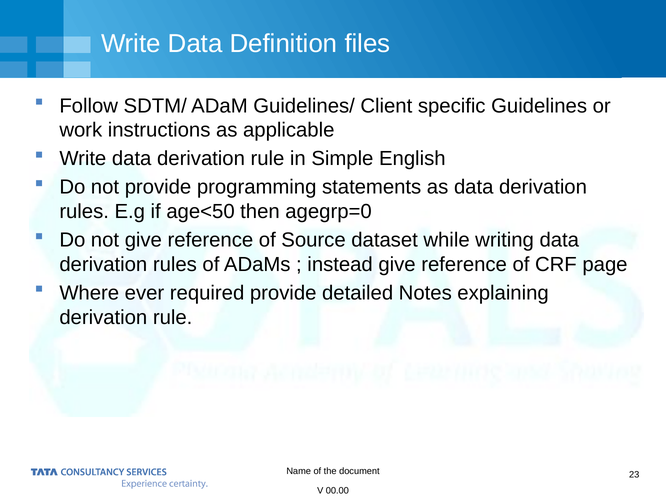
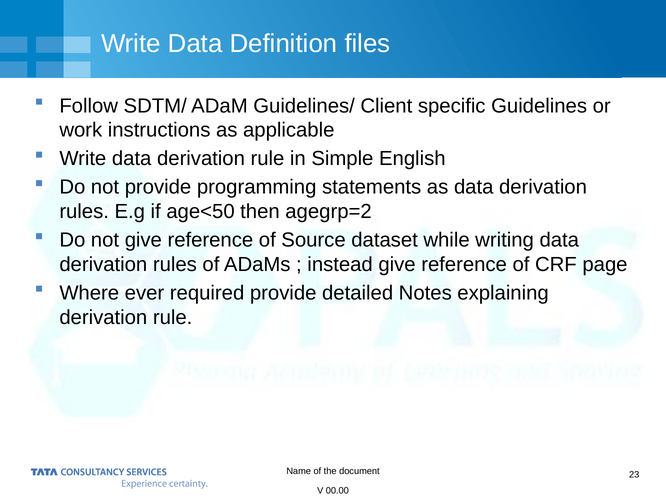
agegrp=0: agegrp=0 -> agegrp=2 (329, 211)
